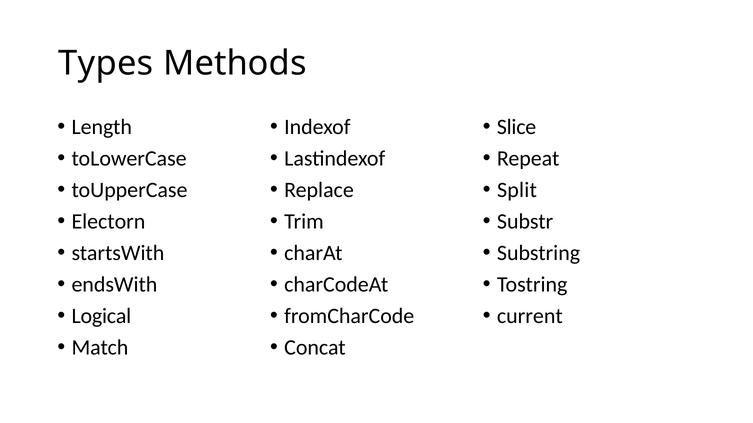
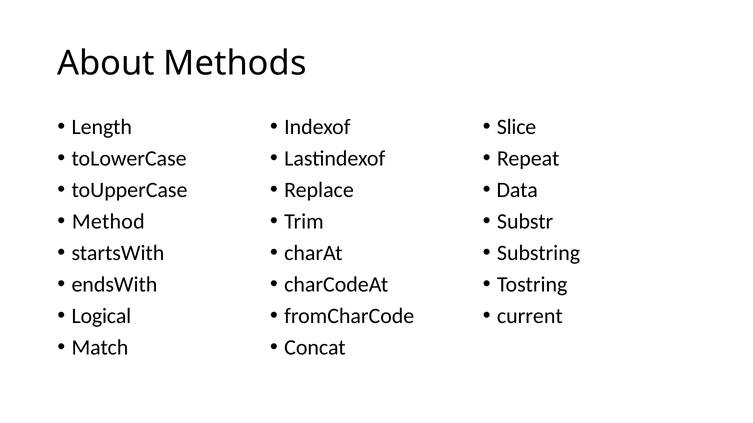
Types: Types -> About (106, 63)
Split: Split -> Data (517, 190)
Electorn: Electorn -> Method (108, 222)
